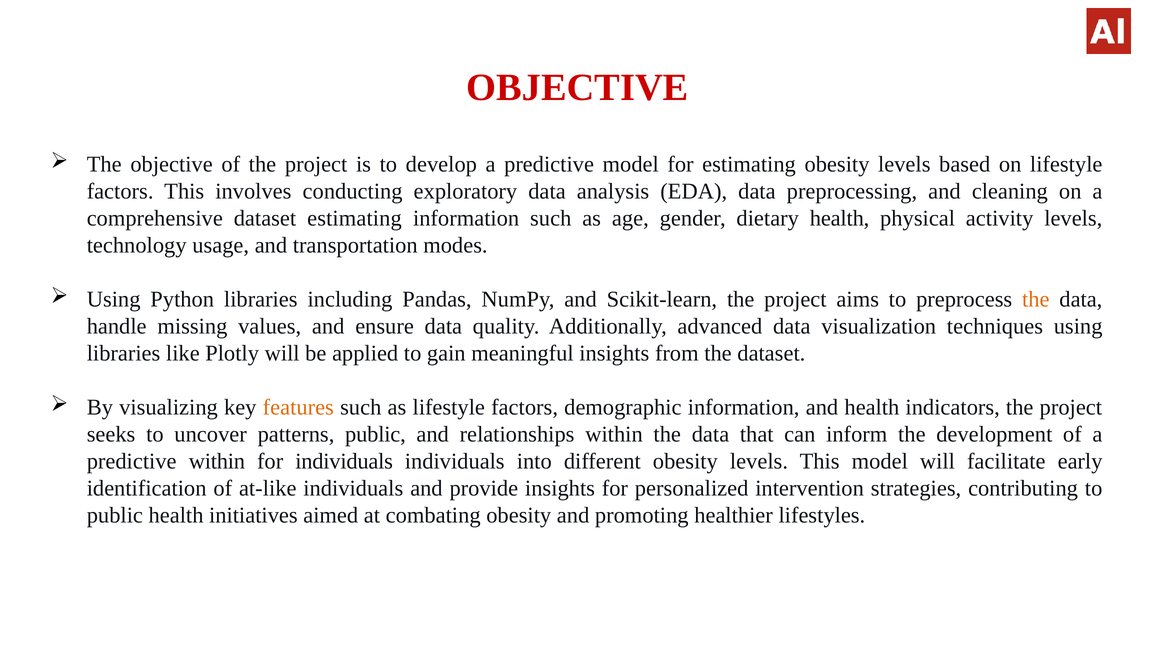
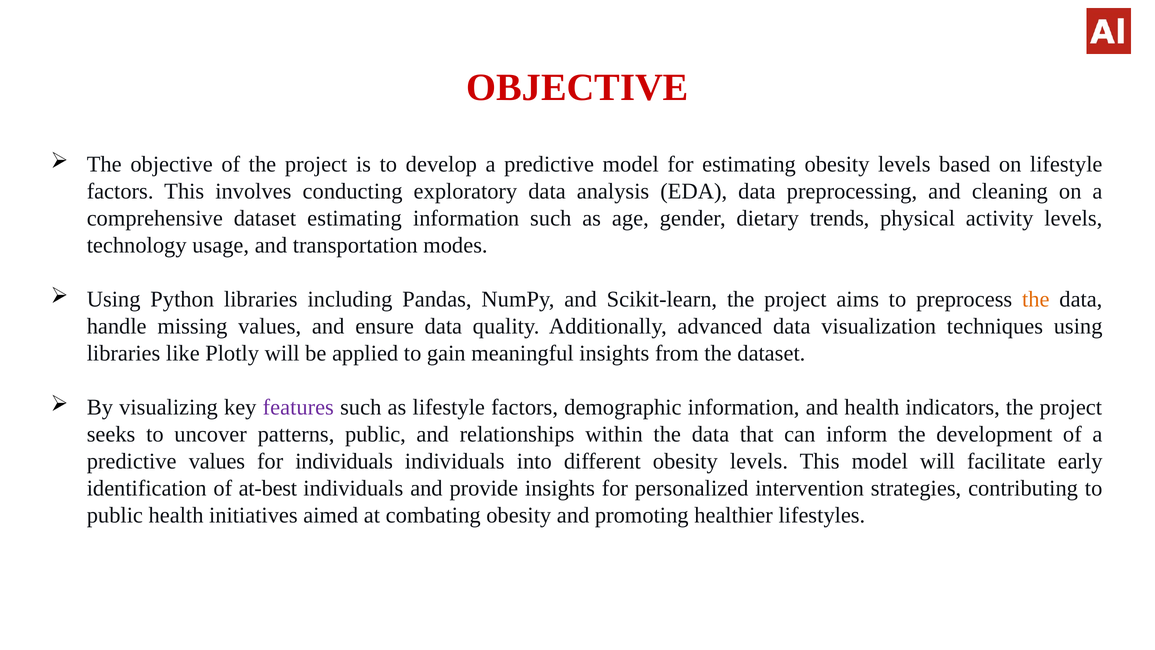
dietary health: health -> trends (840, 218)
features colour: orange -> purple (298, 407)
predictive within: within -> values (217, 461)
at-like: at-like -> at-best (268, 488)
